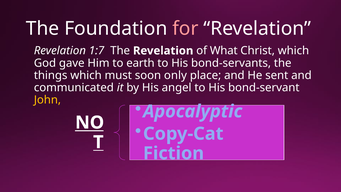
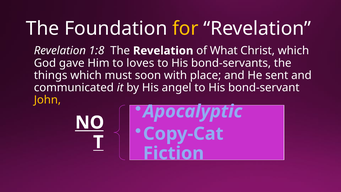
for colour: pink -> yellow (185, 29)
1:7: 1:7 -> 1:8 (97, 51)
earth: earth -> loves (140, 63)
only: only -> with (175, 75)
